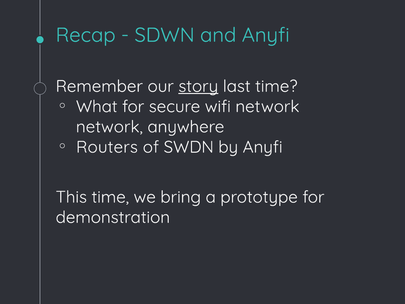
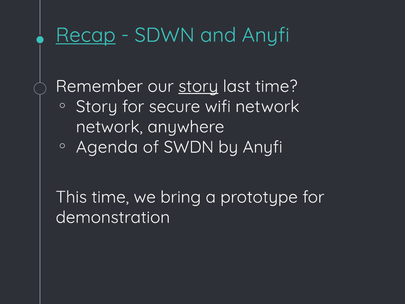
Recap underline: none -> present (86, 35)
What: What -> Story (97, 106)
Routers: Routers -> Agenda (107, 147)
